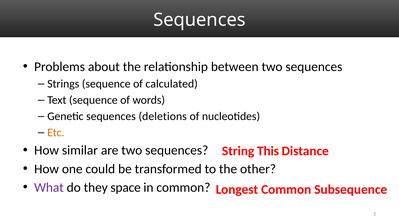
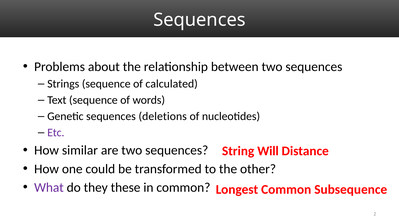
Etc colour: orange -> purple (56, 133)
This: This -> Will (268, 151)
space: space -> these (126, 188)
